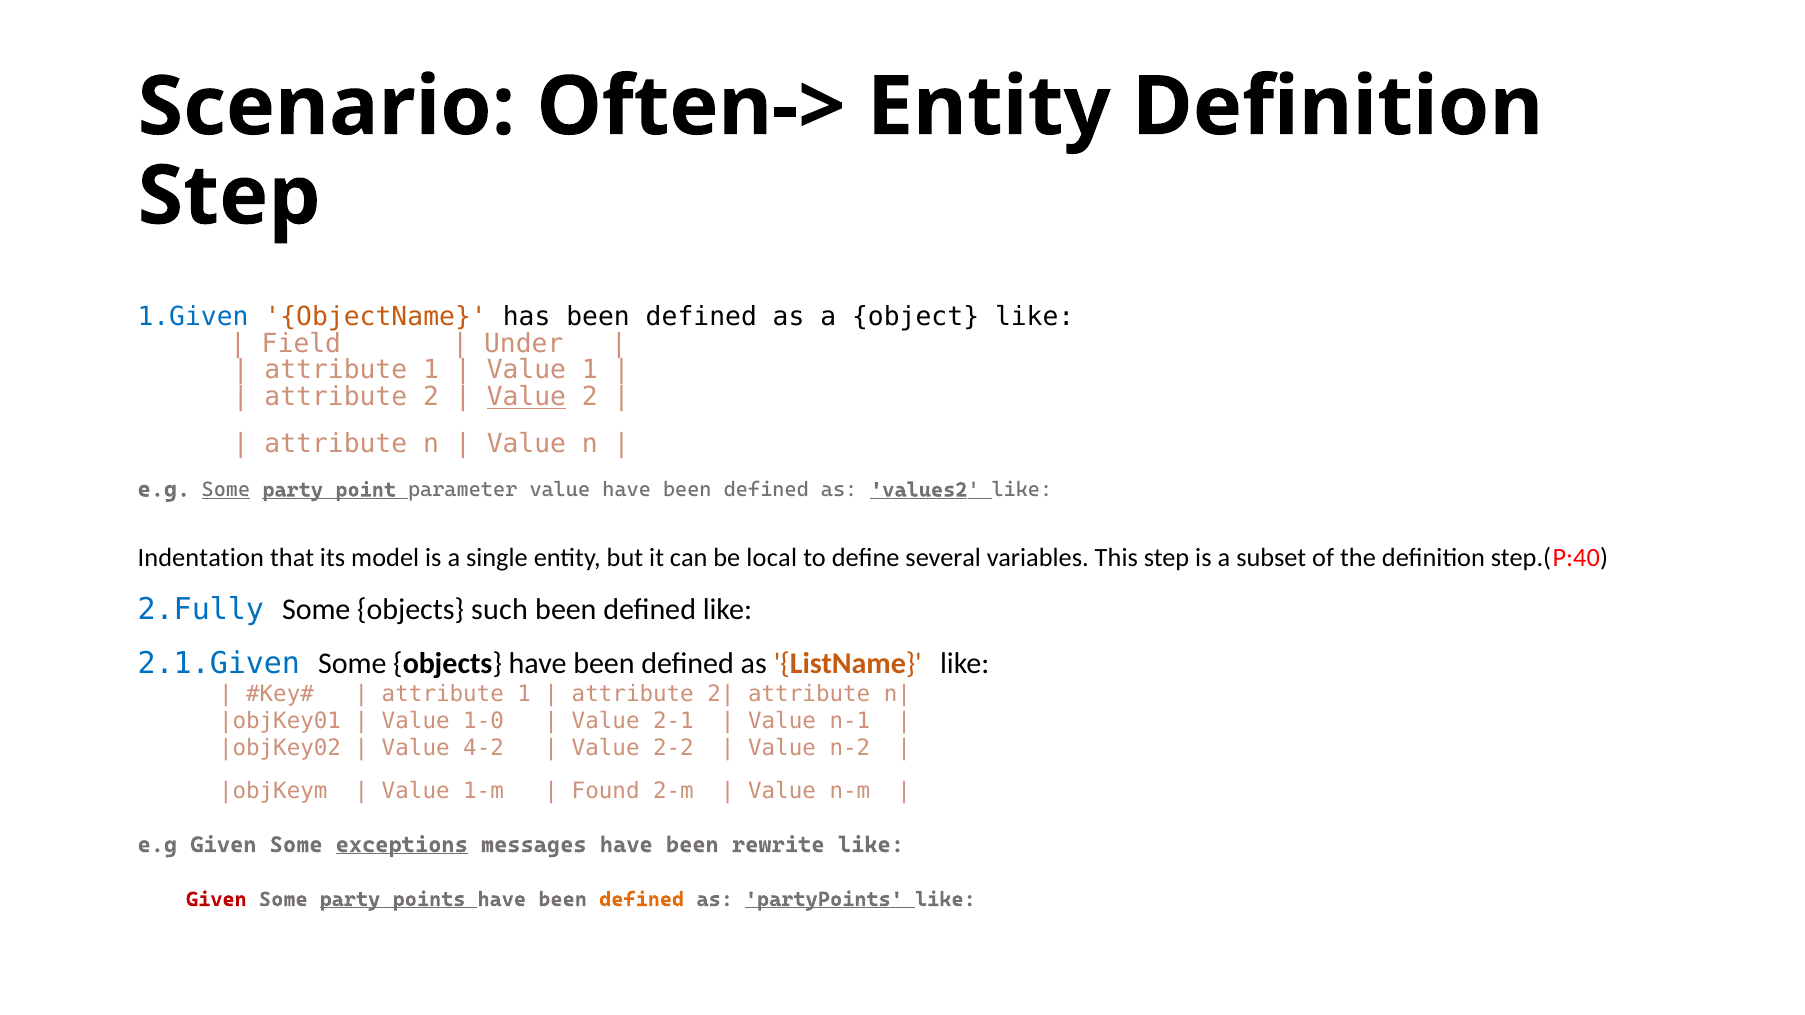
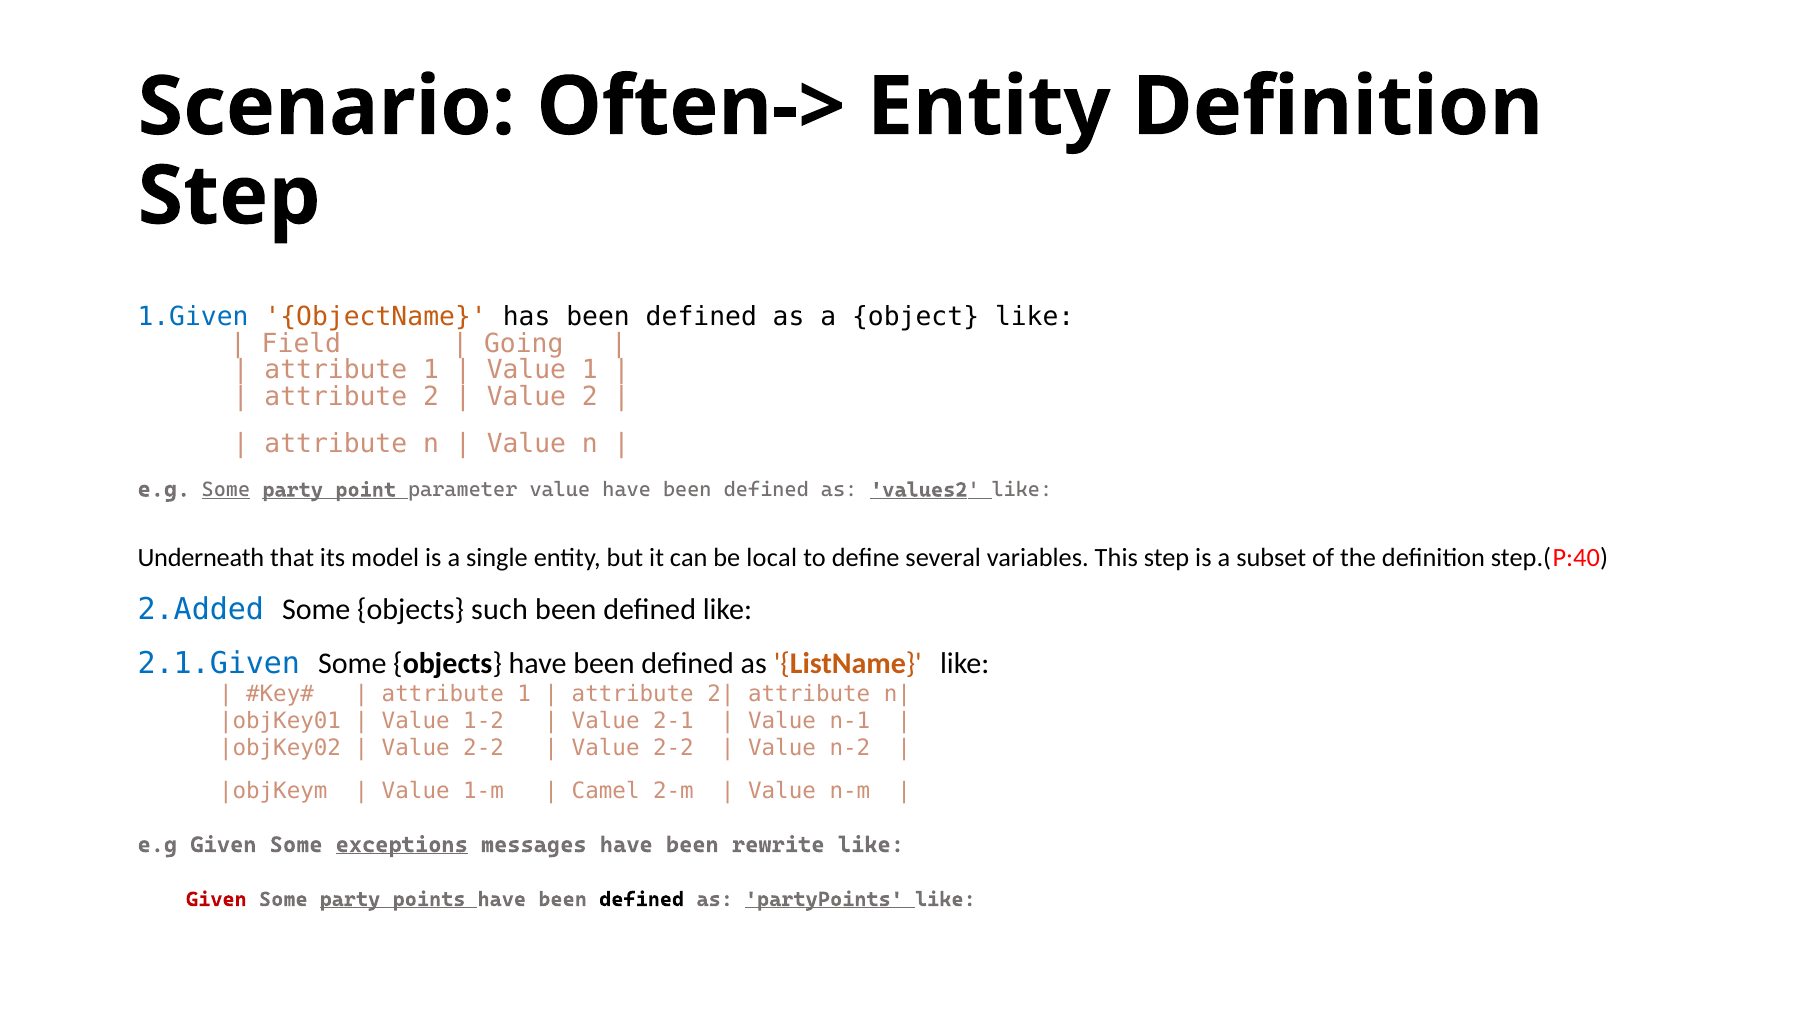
Under: Under -> Going (524, 343)
Value underline: present -> none (526, 397)
Indentation: Indentation -> Underneath (201, 558)
2.Fully: 2.Fully -> 2.Added (201, 610)
1-0: 1-0 -> 1-2 (484, 721)
4-2: 4-2 -> 2-2 (484, 748)
Found: Found -> Camel (606, 791)
defined colour: orange -> black (642, 899)
